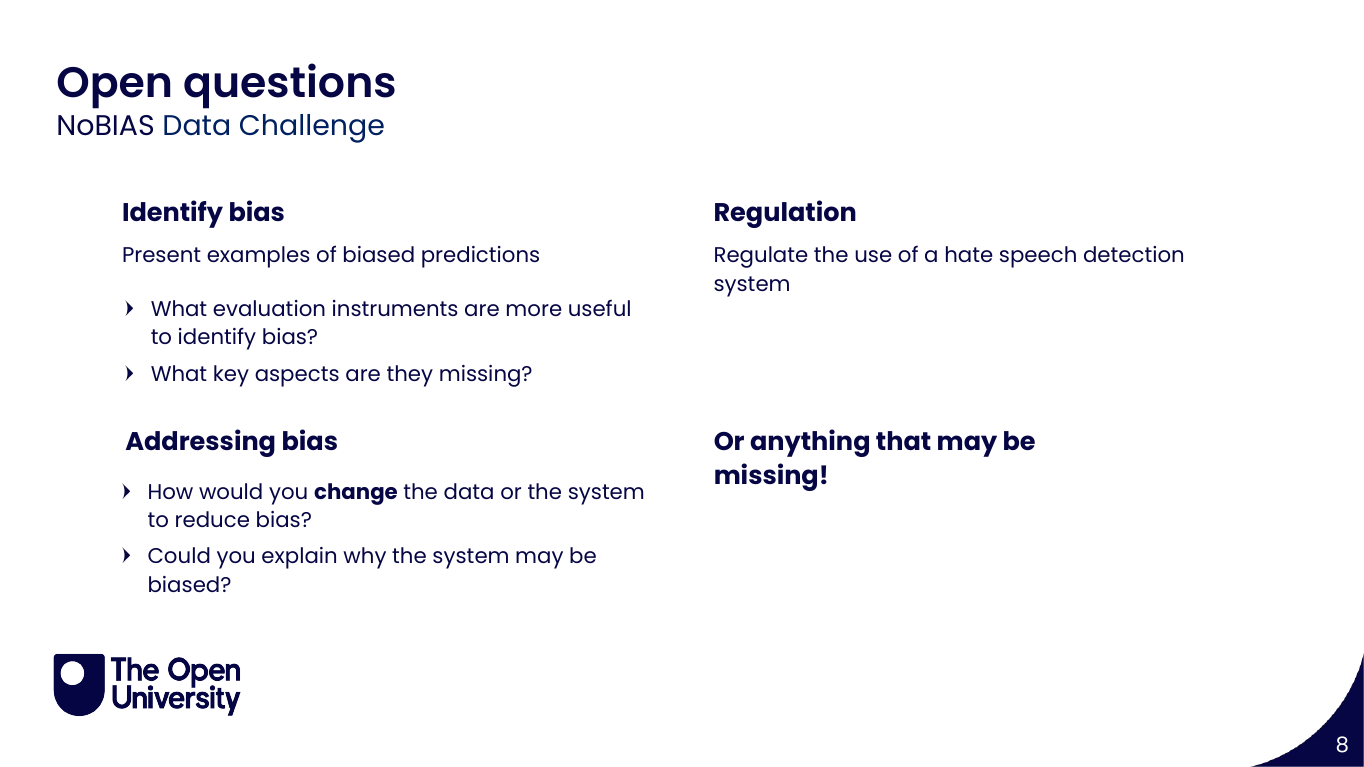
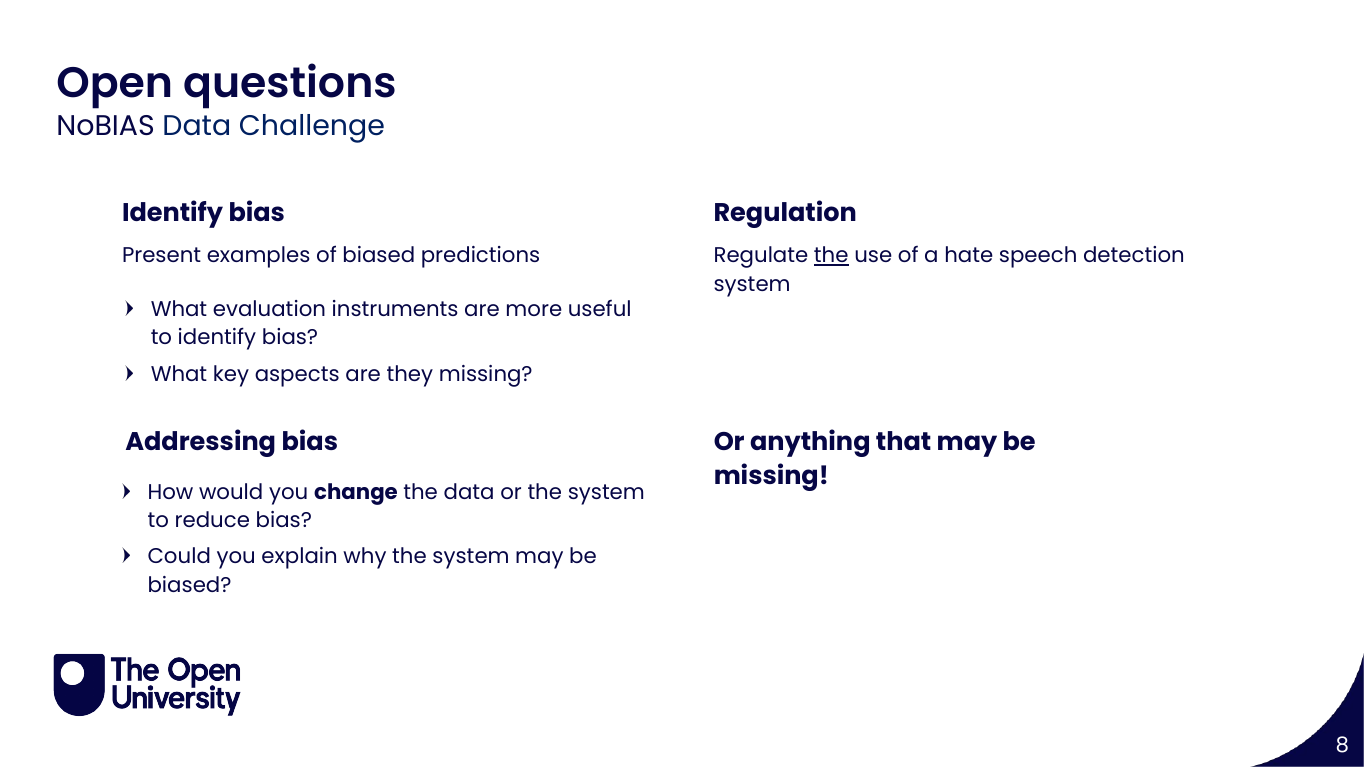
the underline: none -> present (831, 256)
